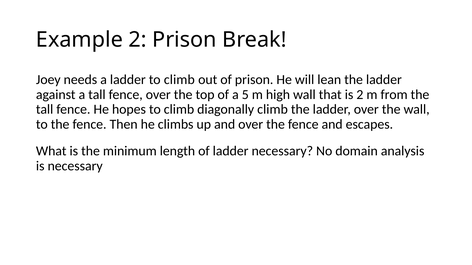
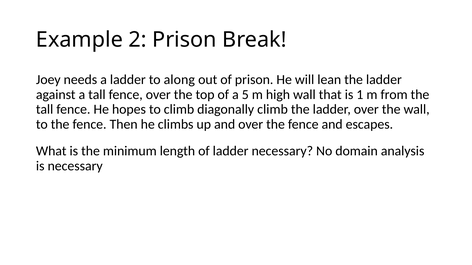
ladder to climb: climb -> along (179, 80)
is 2: 2 -> 1 (360, 95)
